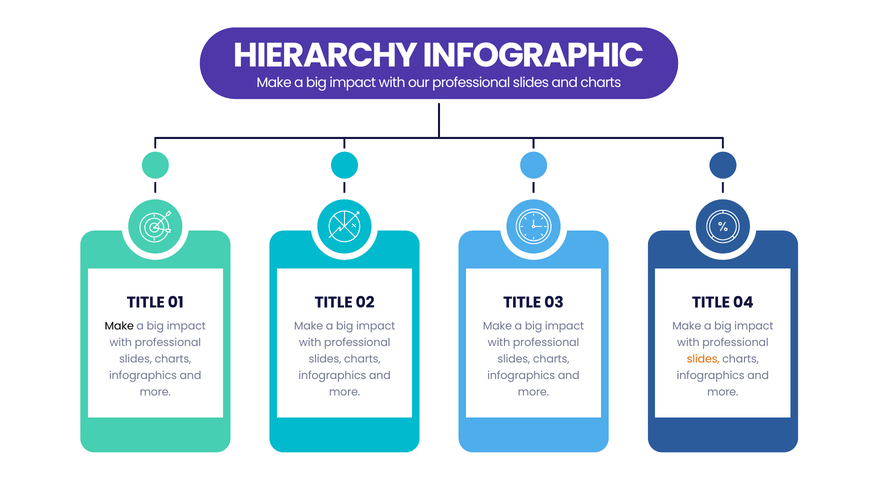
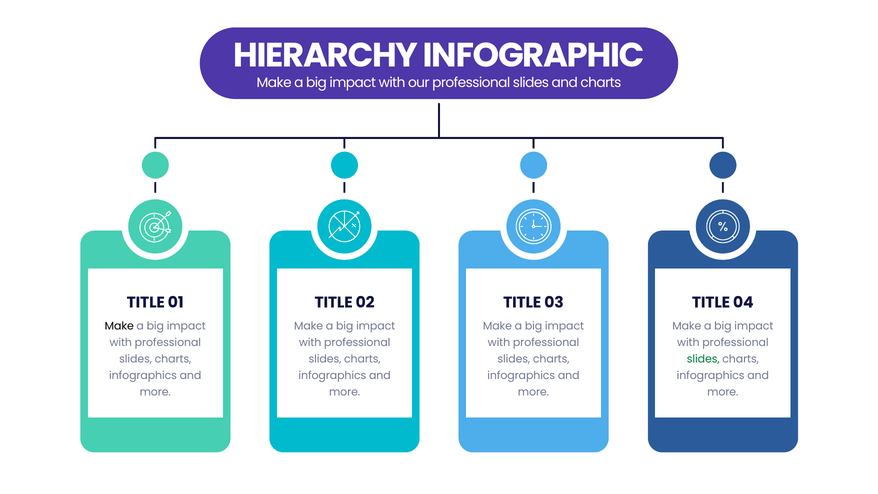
slides colour: orange -> green (703, 359)
